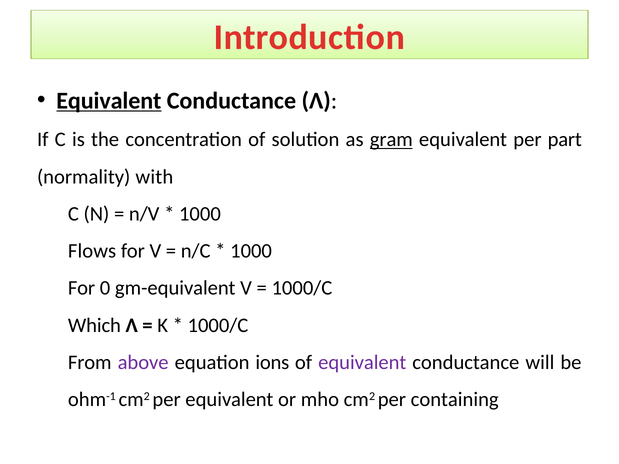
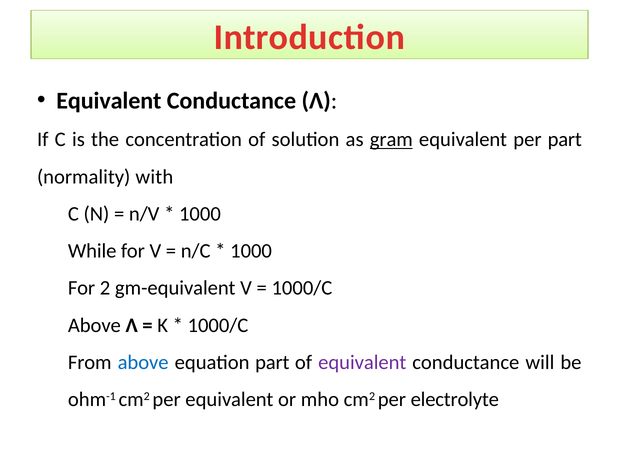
Equivalent underline: present -> none (109, 101)
Flows: Flows -> While (92, 251)
0: 0 -> 2 (105, 288)
Which: Which -> Above (94, 325)
above colour: purple -> blue (143, 363)
equation ions: ions -> part (272, 363)
containing: containing -> electrolyte (455, 400)
